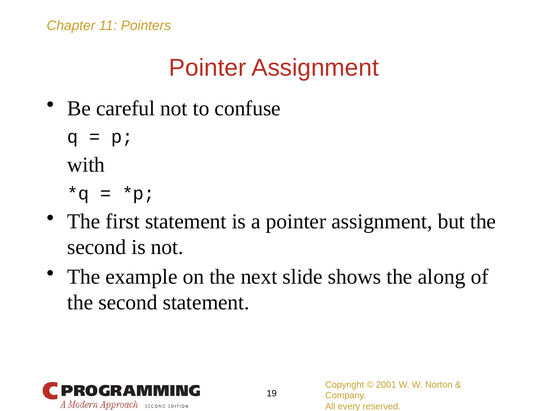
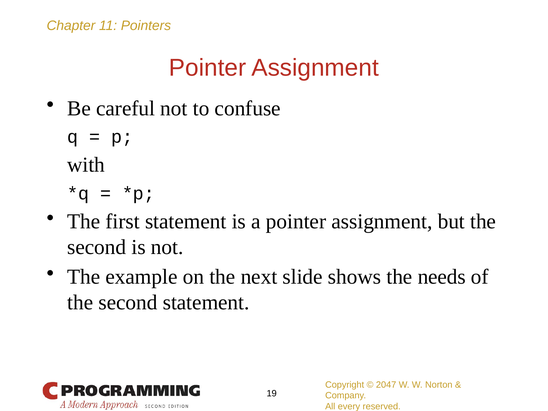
along: along -> needs (442, 277)
2001: 2001 -> 2047 (386, 385)
